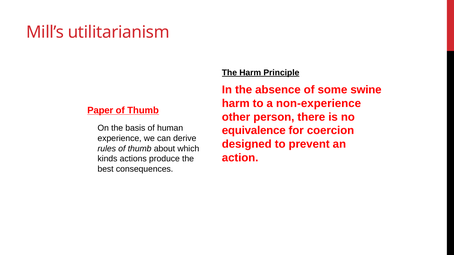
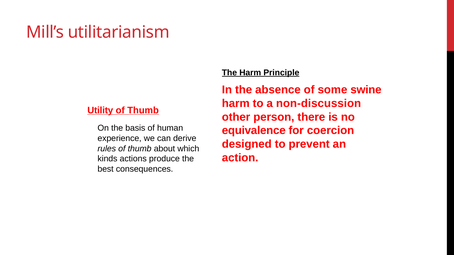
non-experience: non-experience -> non-discussion (319, 104)
Paper: Paper -> Utility (100, 111)
